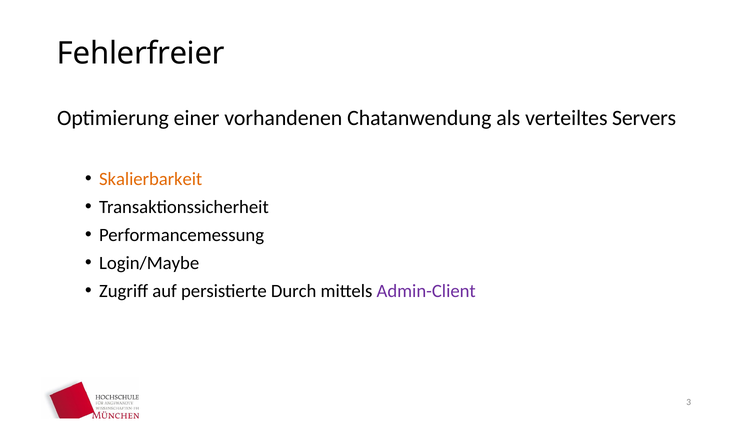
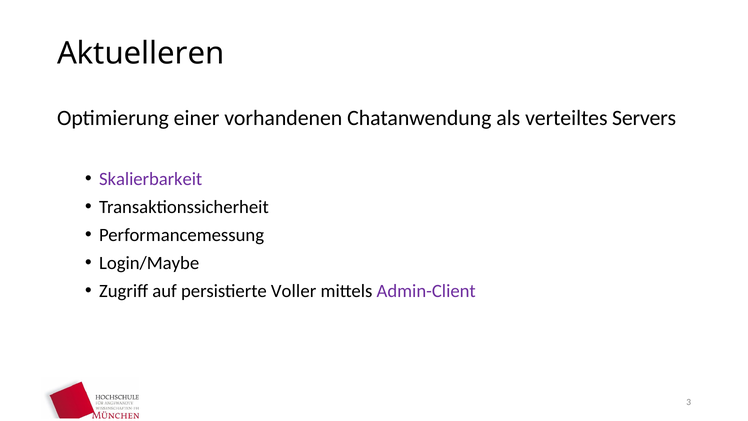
Fehlerfreier: Fehlerfreier -> Aktuelleren (141, 53)
Skalierbarkeit colour: orange -> purple (151, 179)
Durch: Durch -> Voller (294, 291)
